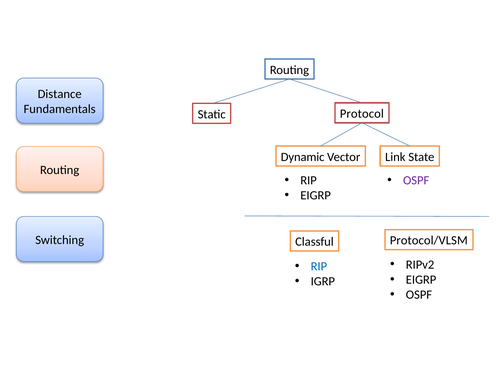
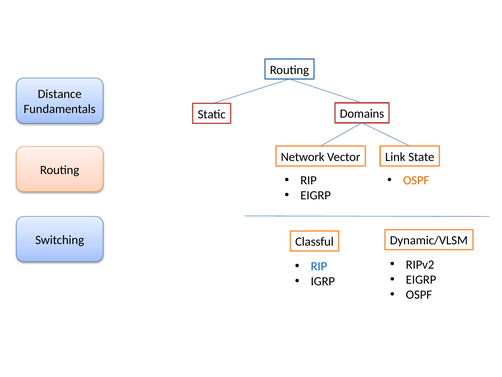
Protocol: Protocol -> Domains (362, 114)
Dynamic: Dynamic -> Network (303, 157)
OSPF colour: purple -> orange (416, 180)
Protocol/VLSM: Protocol/VLSM -> Dynamic/VLSM (429, 240)
